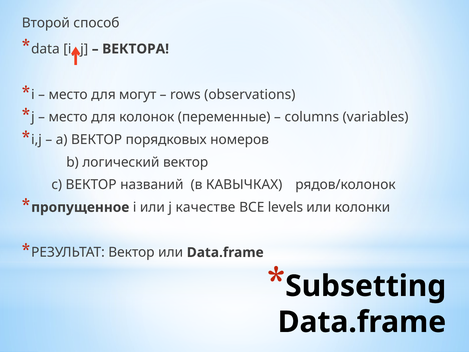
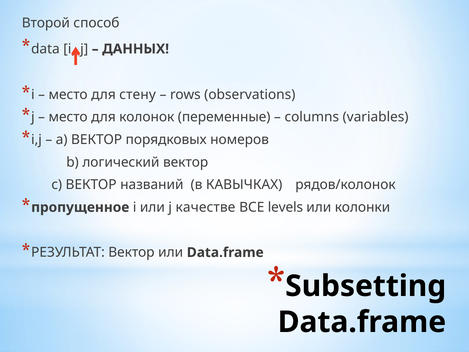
ВЕКТОРА: ВЕКТОРА -> ДАННЫХ (136, 49)
могут: могут -> стену (138, 94)
